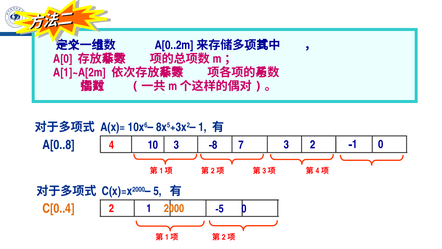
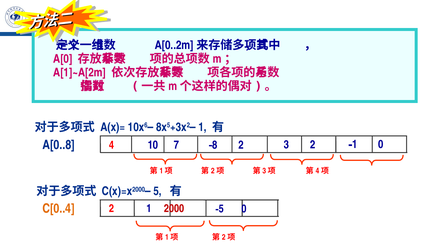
10 3: 3 -> 7 (176, 145)
7: 7 -> 2 (241, 145)
2000 colour: orange -> red (174, 208)
